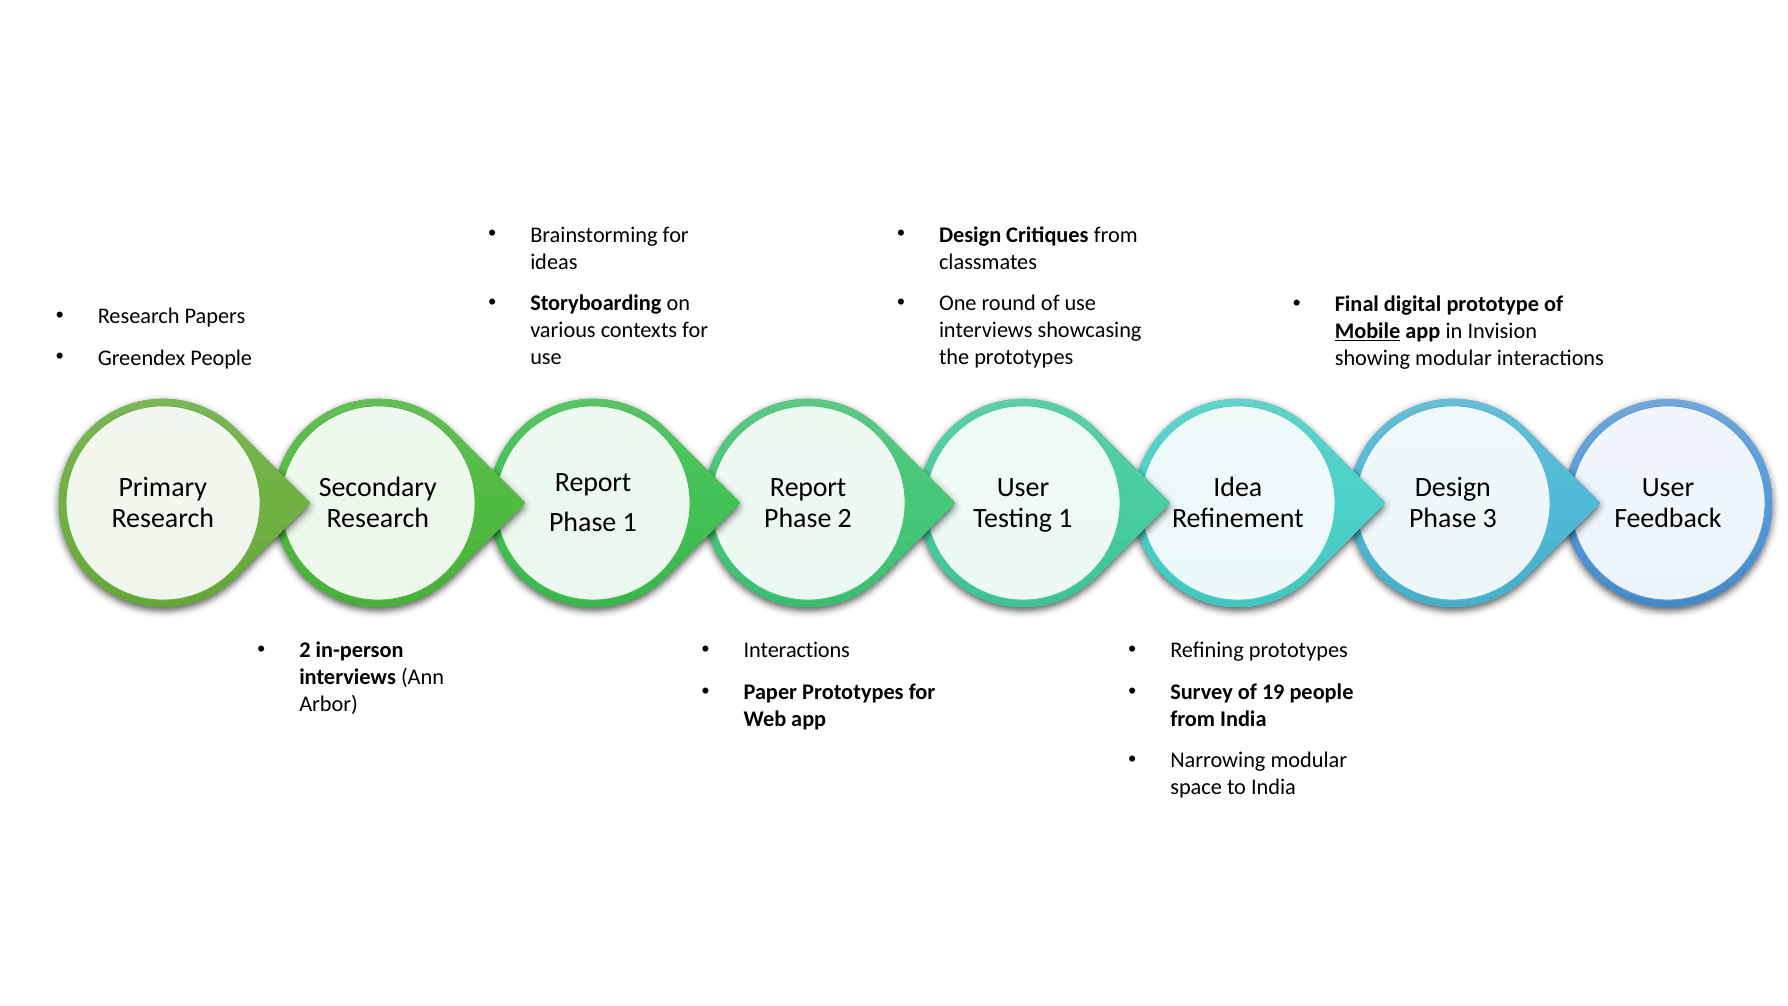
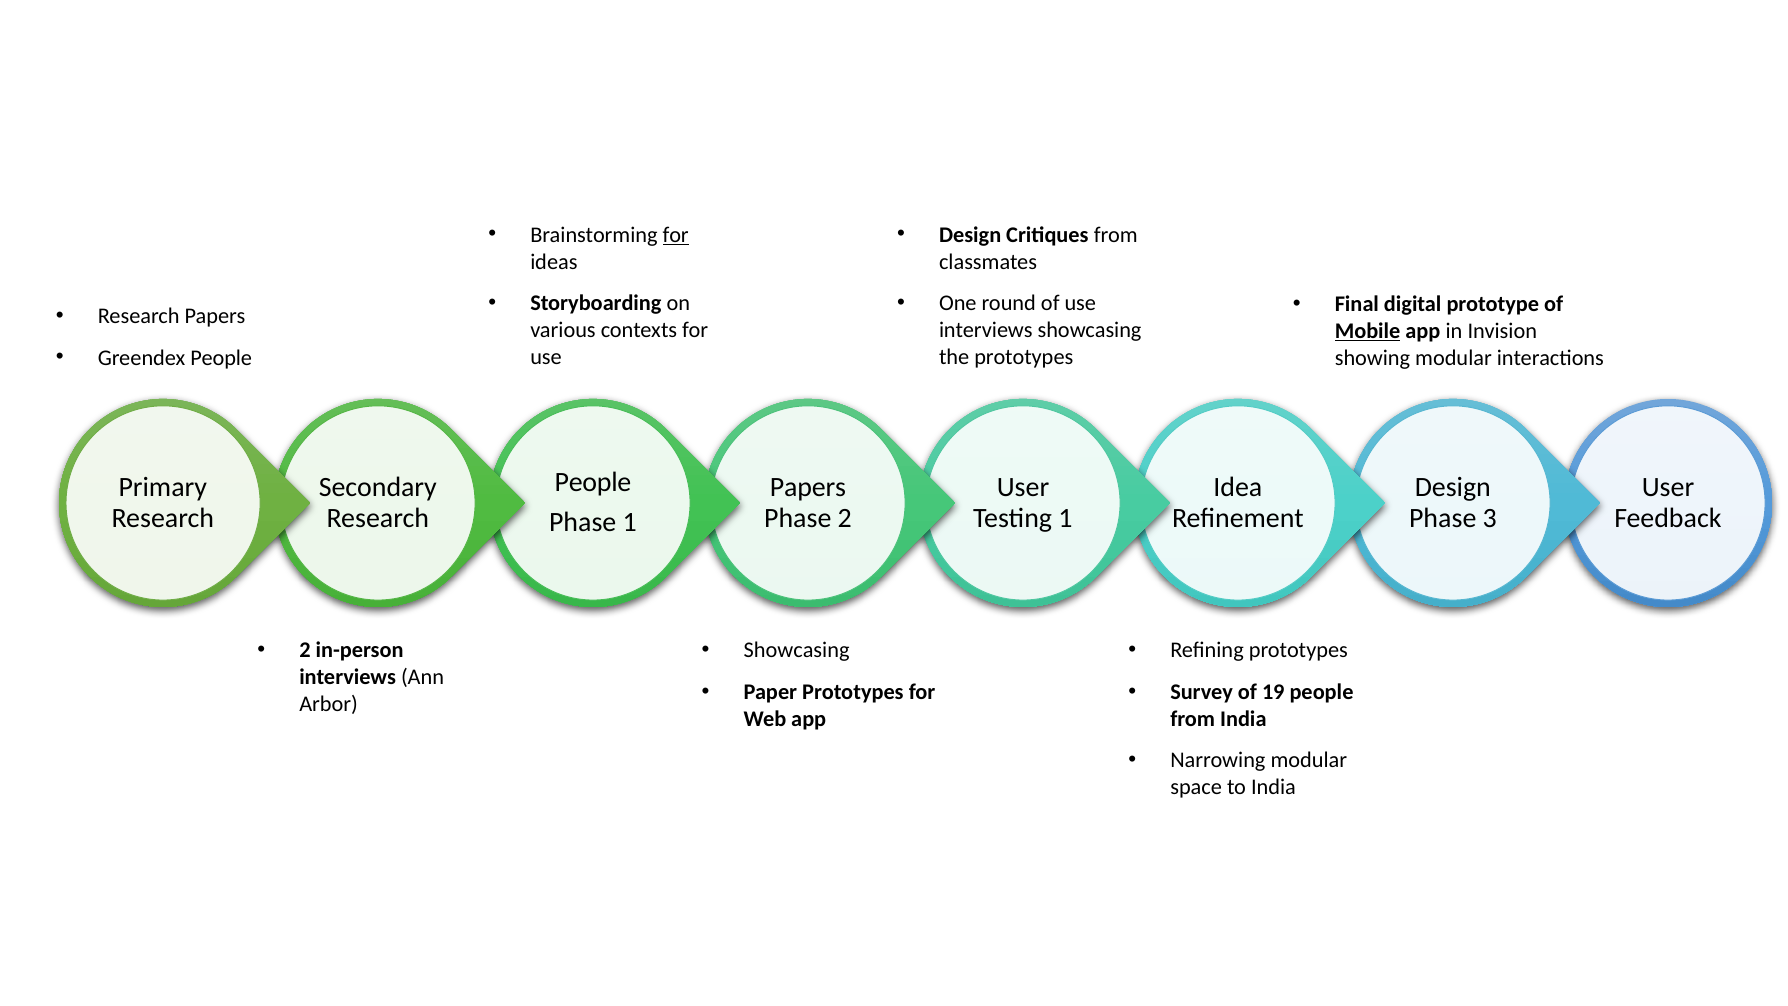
for underline: none -> present (676, 235)
Report: Report -> People (593, 483)
Report: Report -> Papers (808, 487)
Interactions: Interactions -> Showcasing (797, 650)
